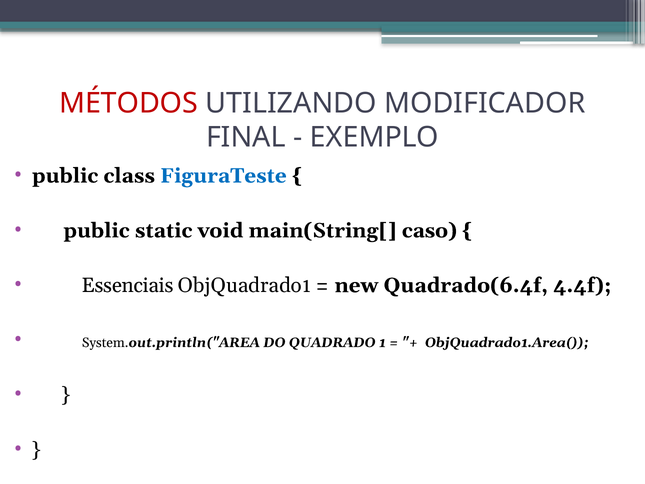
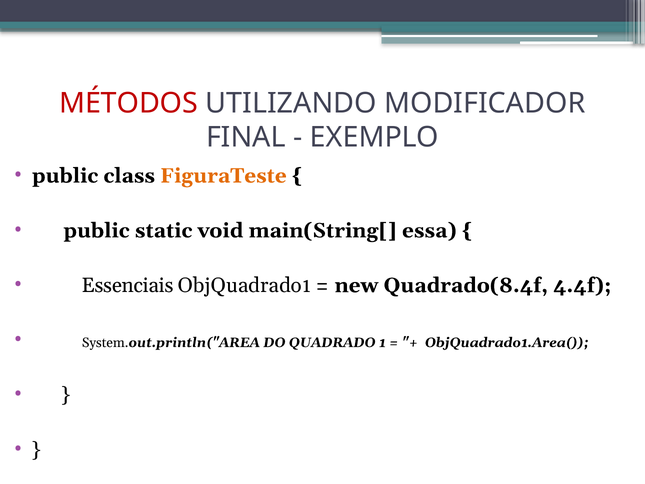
FiguraTeste colour: blue -> orange (223, 176)
caso: caso -> essa (429, 230)
Quadrado(6.4f: Quadrado(6.4f -> Quadrado(8.4f (466, 285)
